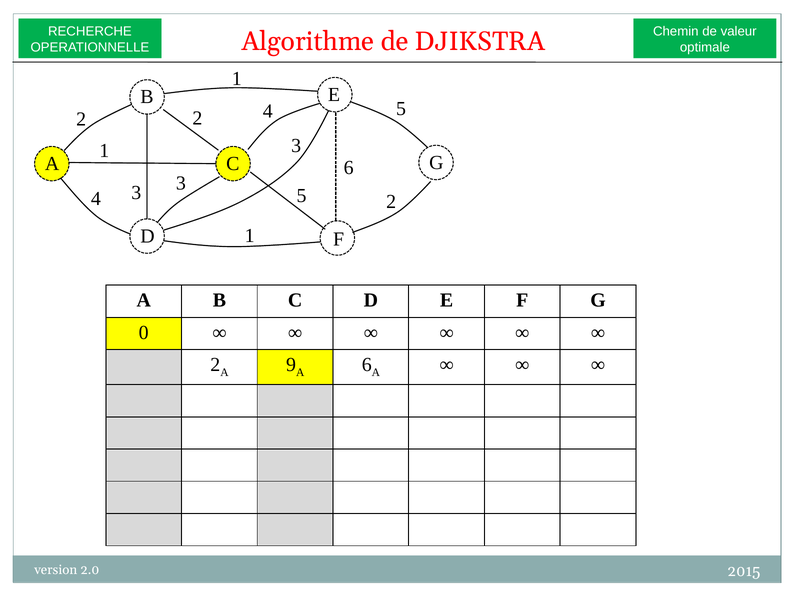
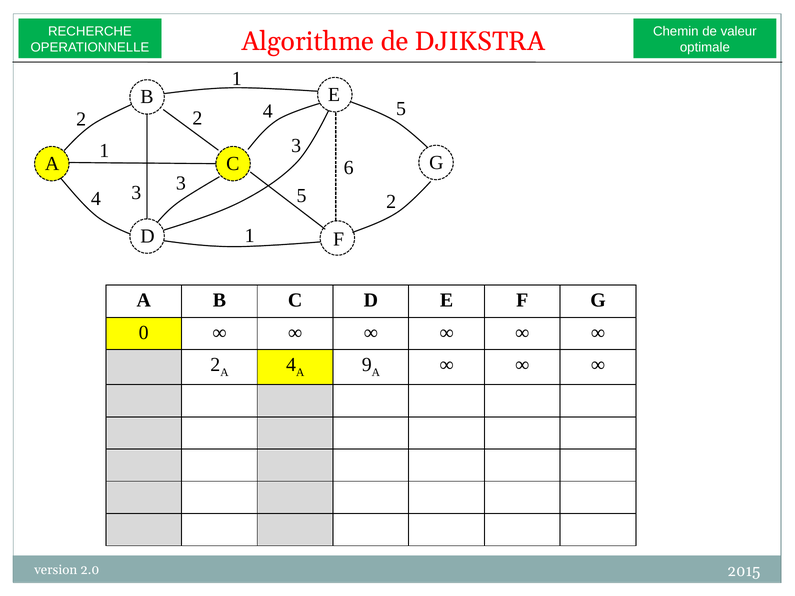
A 9: 9 -> 4 (291, 365)
A 6: 6 -> 9 (367, 365)
